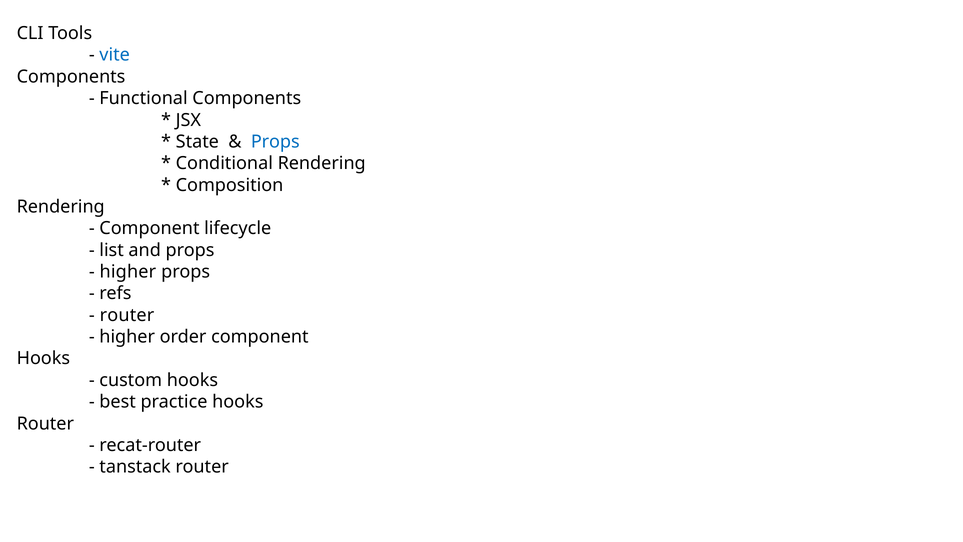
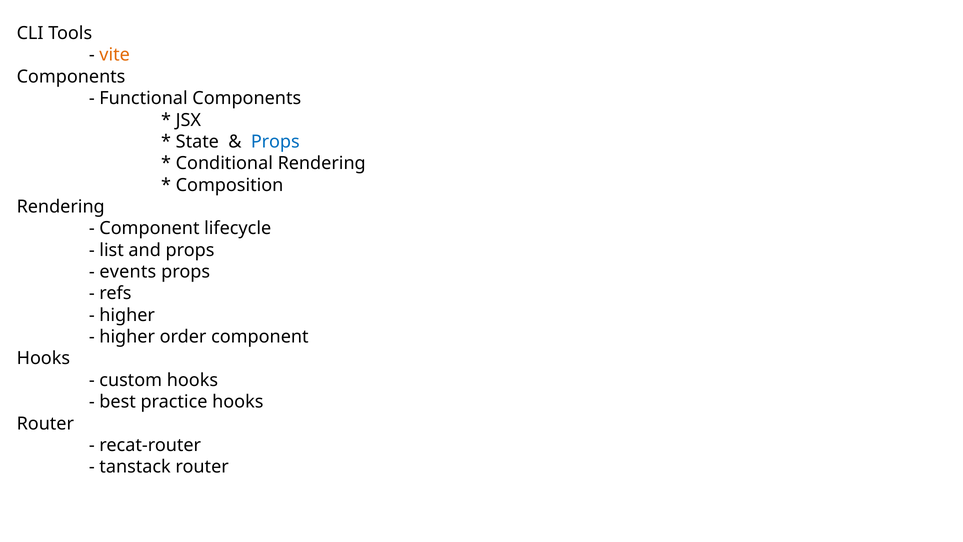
vite colour: blue -> orange (115, 55)
higher: higher -> events (128, 272)
router: router -> higher (127, 315)
